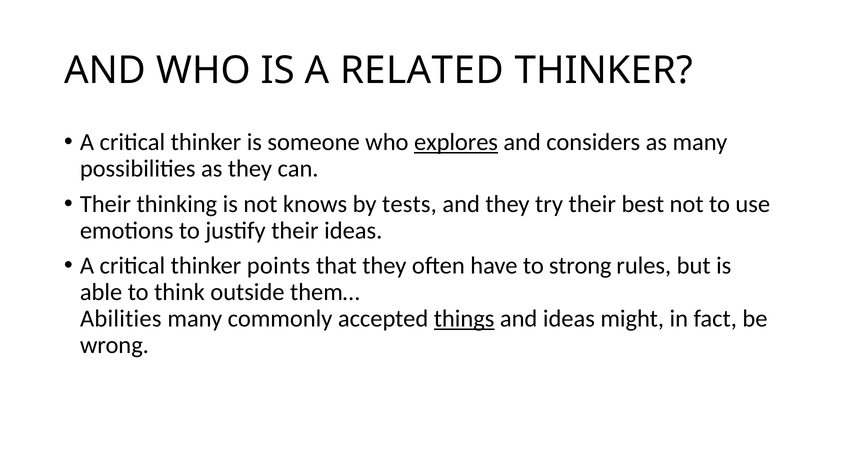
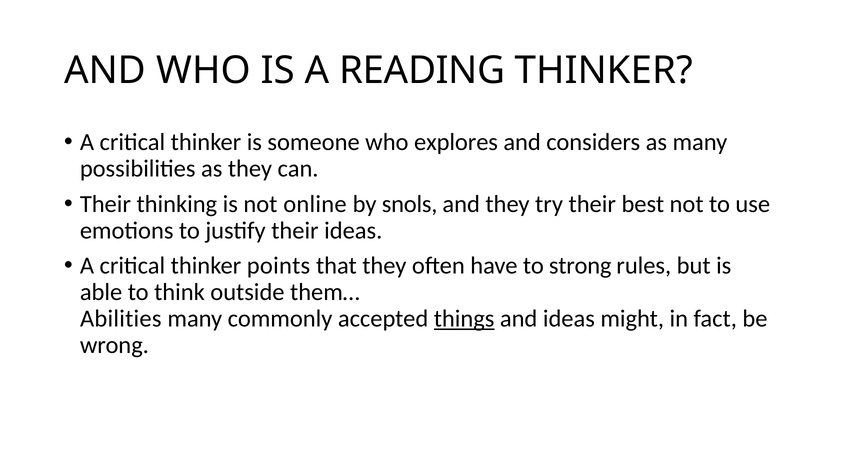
RELATED: RELATED -> READING (422, 71)
explores underline: present -> none (456, 142)
knows: knows -> online (315, 204)
tests: tests -> snols (410, 204)
